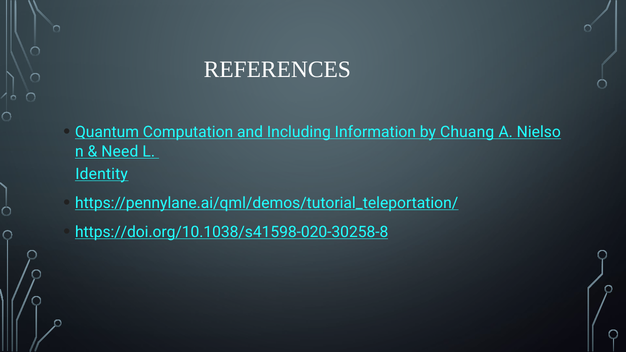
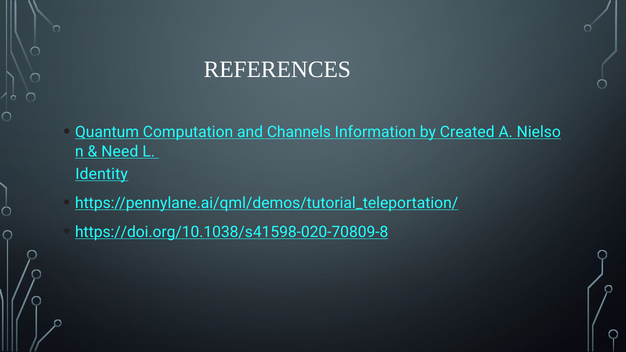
Including: Including -> Channels (299, 132)
Chuang: Chuang -> Created (467, 132)
https://doi.org/10.1038/s41598-020-30258-8: https://doi.org/10.1038/s41598-020-30258-8 -> https://doi.org/10.1038/s41598-020-70809-8 (232, 232)
